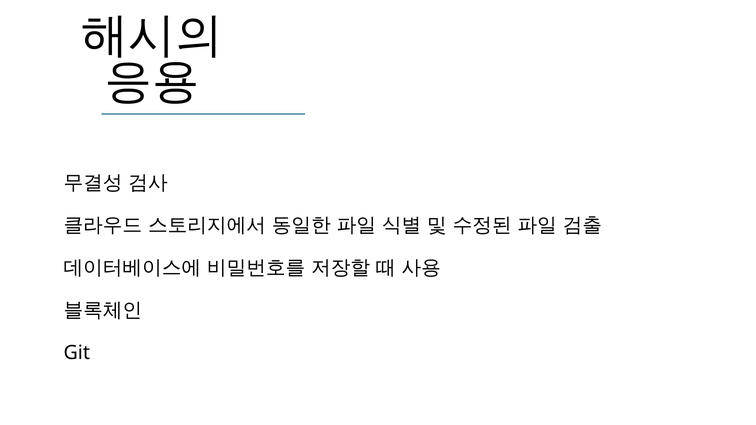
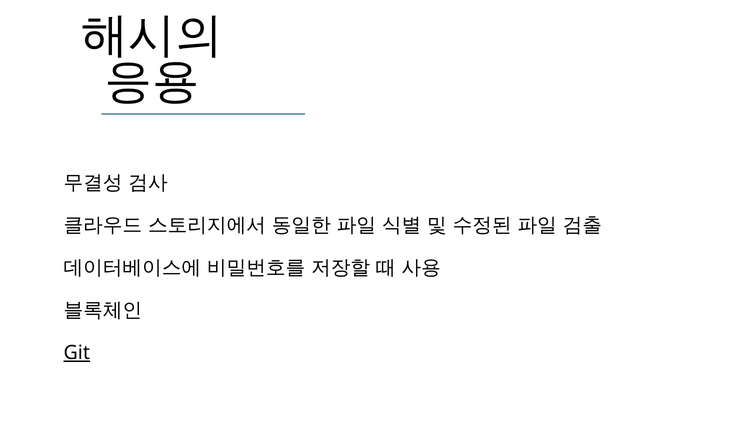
Git underline: none -> present (77, 353)
